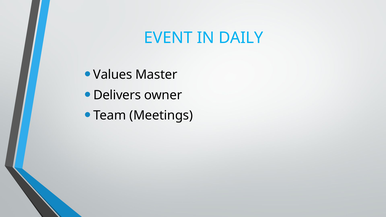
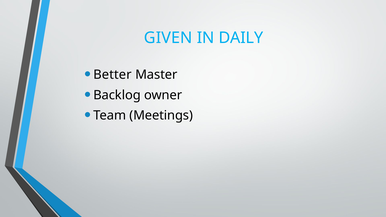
EVENT: EVENT -> GIVEN (168, 38)
Values: Values -> Better (113, 75)
Delivers: Delivers -> Backlog (117, 95)
